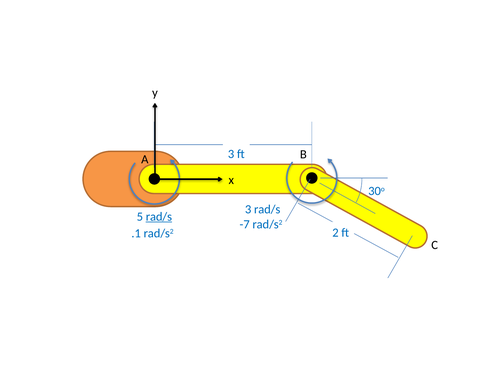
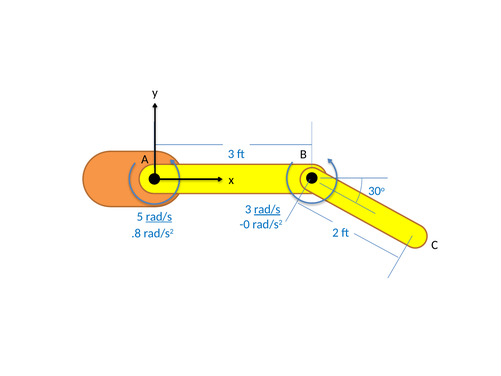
rad/s underline: none -> present (267, 209)
-7: -7 -> -0 (245, 224)
.1: .1 -> .8 (136, 233)
